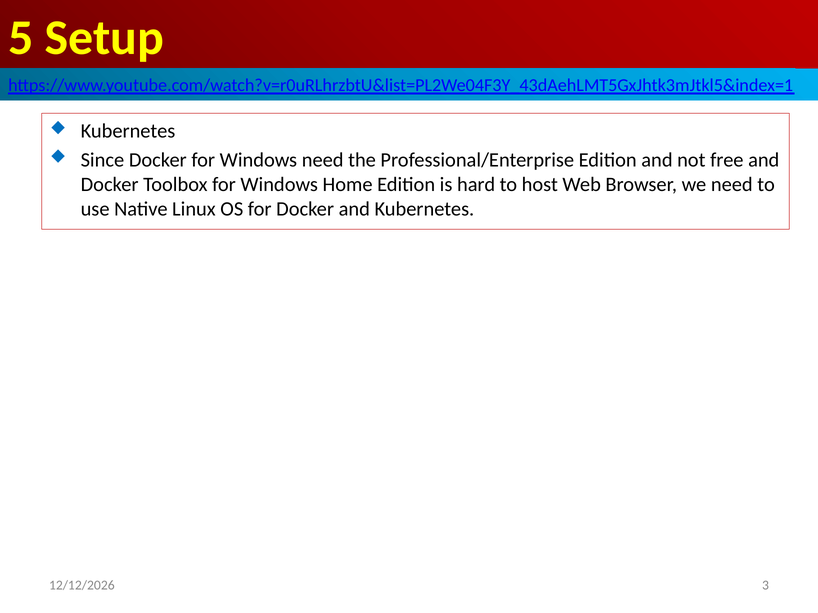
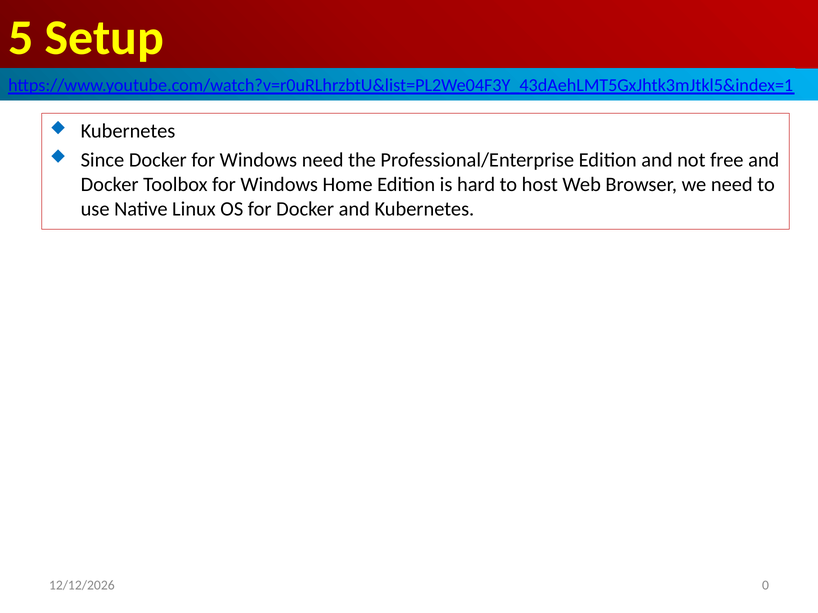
3: 3 -> 0 (766, 586)
